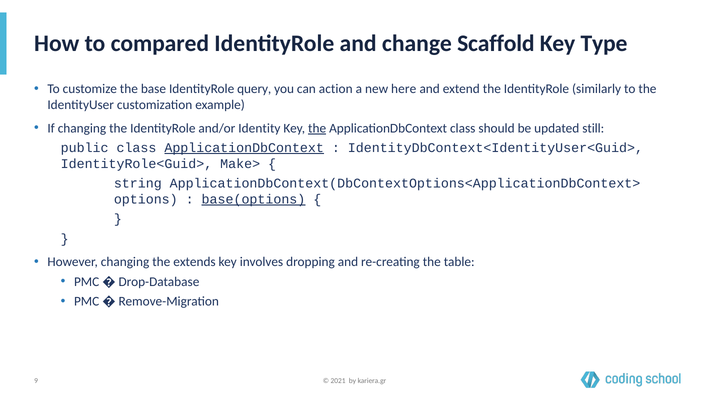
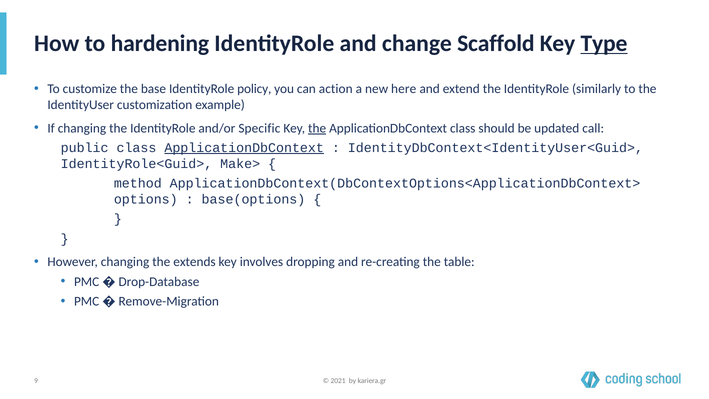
compared: compared -> hardening (160, 43)
Type underline: none -> present (604, 43)
query: query -> policy (254, 89)
Identity: Identity -> Specific (259, 128)
still: still -> call (593, 128)
string: string -> method (138, 183)
base(options underline: present -> none (253, 199)
